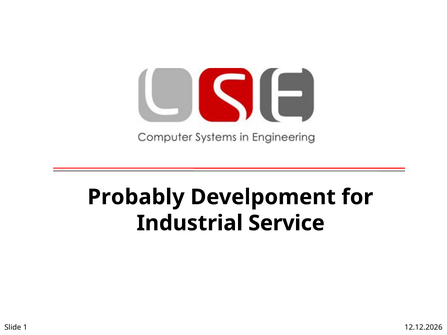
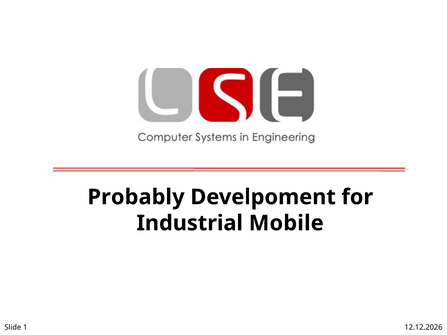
Service: Service -> Mobile (286, 223)
